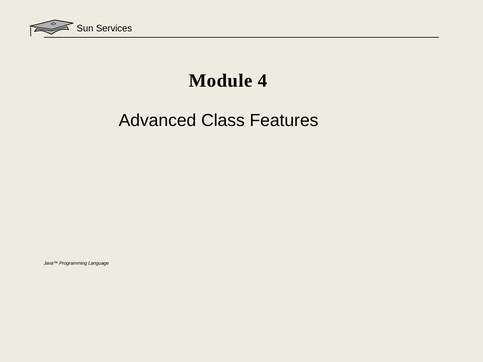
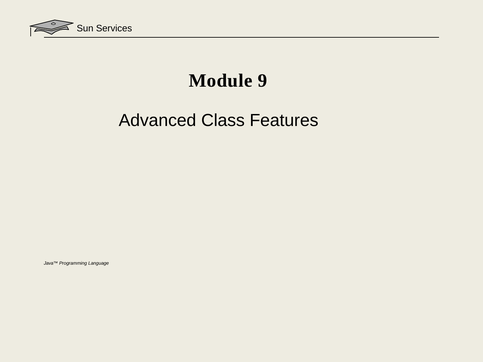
4: 4 -> 9 (262, 81)
